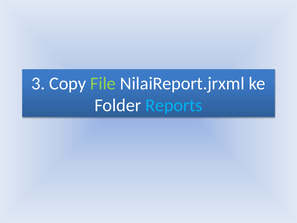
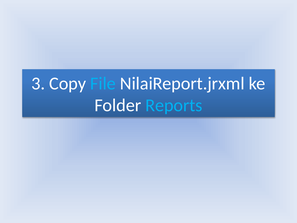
File colour: light green -> light blue (103, 83)
